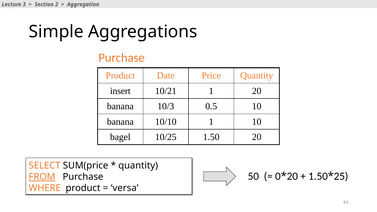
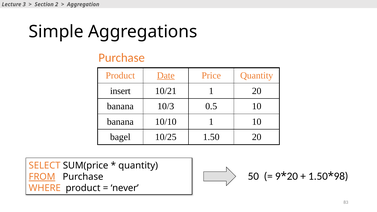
Date underline: none -> present (166, 76)
0: 0 -> 9 (278, 176)
25: 25 -> 98 (341, 176)
versa: versa -> never (125, 188)
